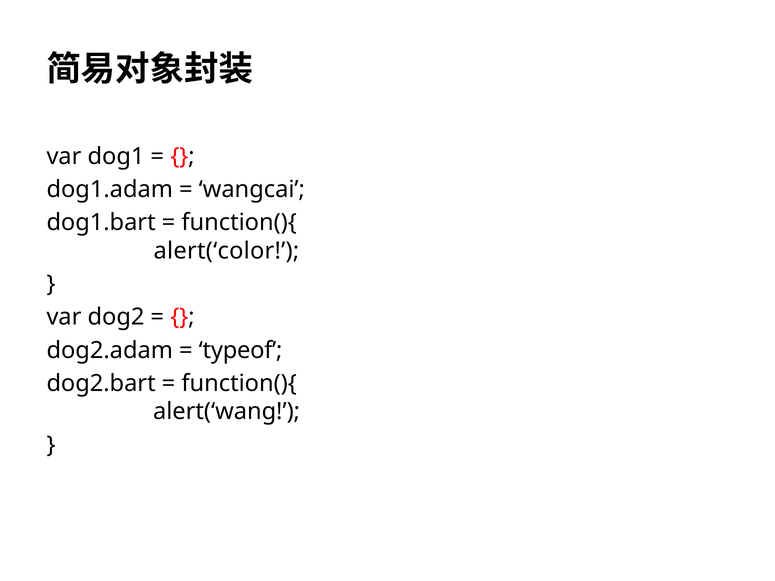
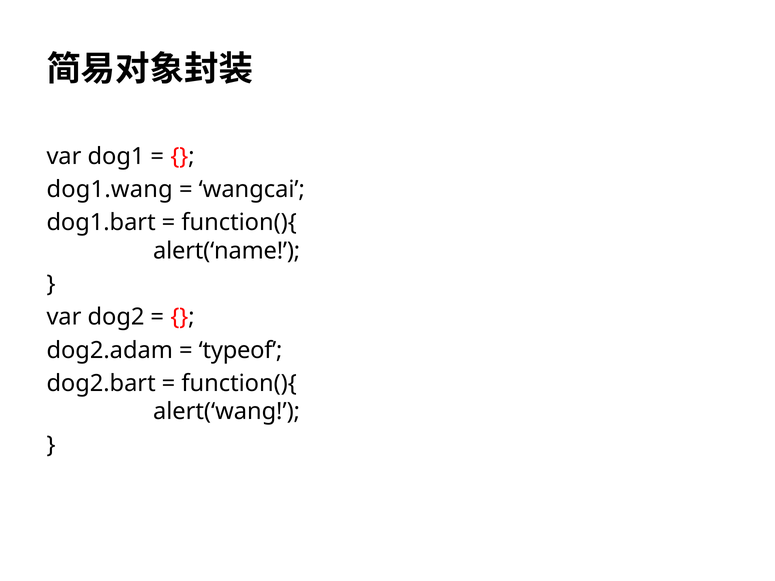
dog1.adam: dog1.adam -> dog1.wang (110, 190)
alert(‘color: alert(‘color -> alert(‘name (227, 251)
